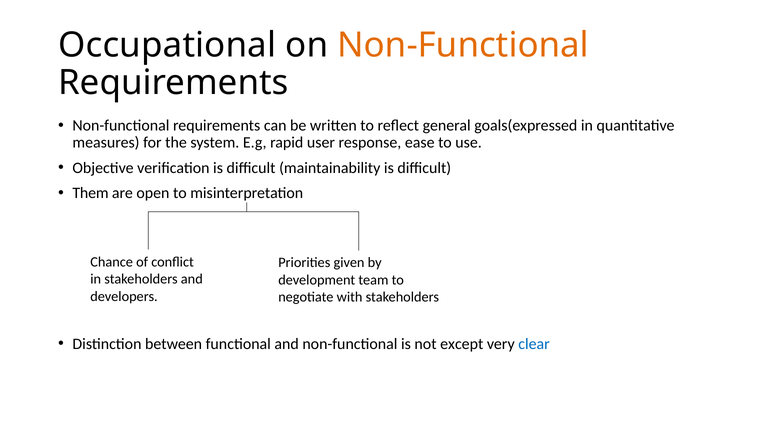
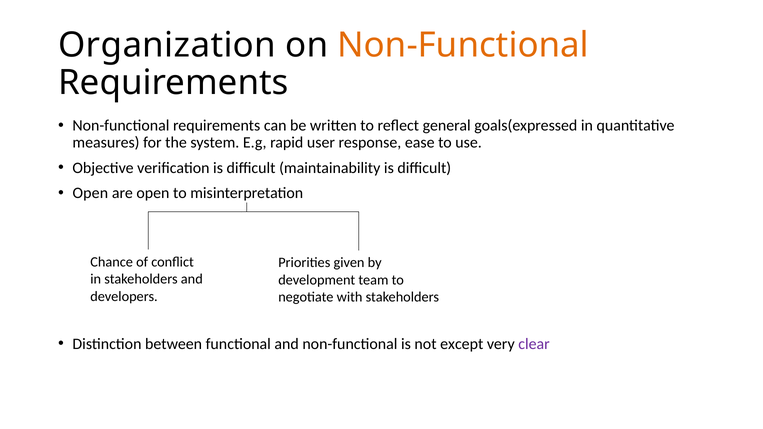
Occupational: Occupational -> Organization (167, 45)
Them: Them -> Open (90, 193)
clear colour: blue -> purple (534, 344)
